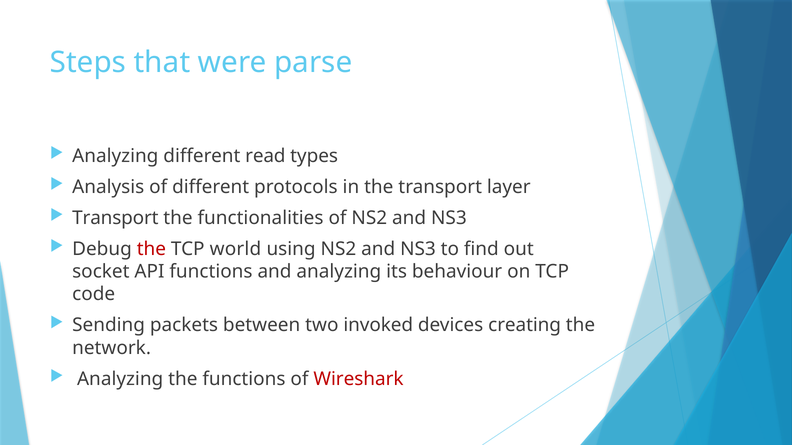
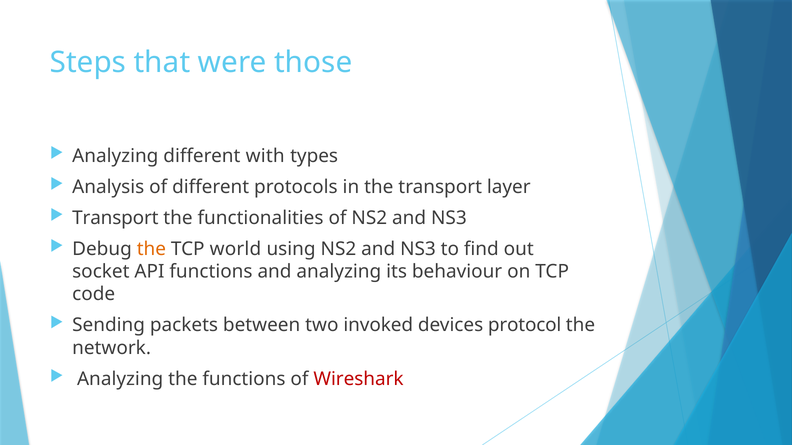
parse: parse -> those (313, 62)
read: read -> with (265, 156)
the colour: red -> orange (151, 249)
creating: creating -> protocol (525, 326)
